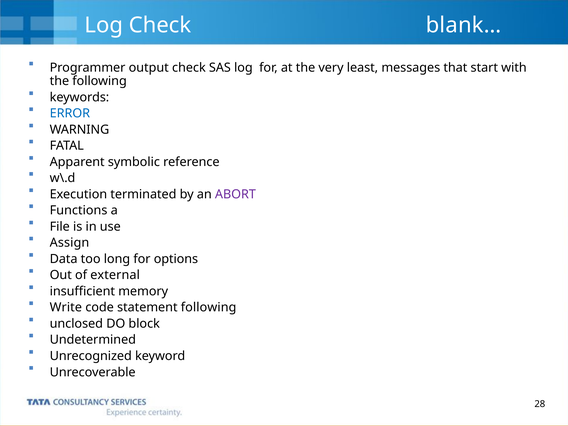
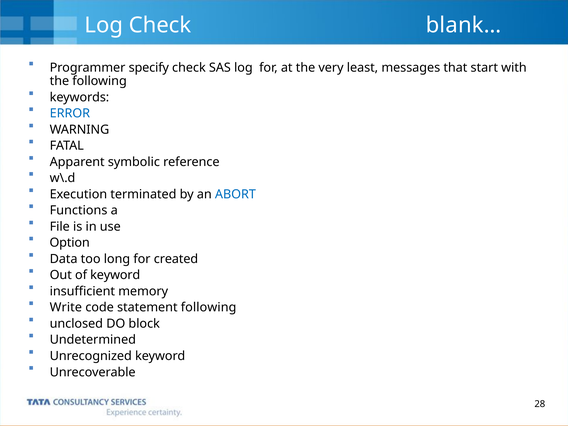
output: output -> specify (149, 68)
ABORT colour: purple -> blue (235, 194)
Assign: Assign -> Option (70, 243)
options: options -> created (176, 259)
of external: external -> keyword (115, 275)
